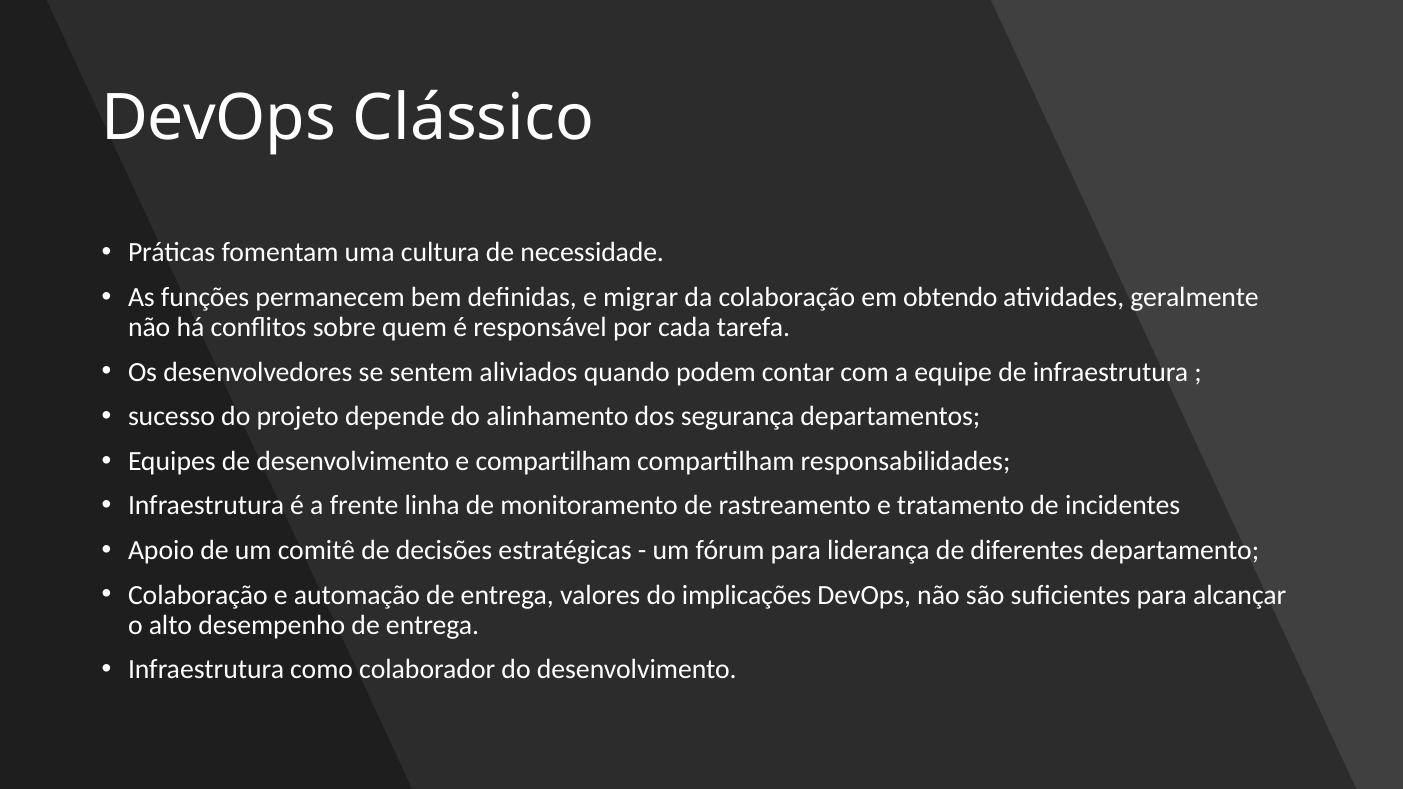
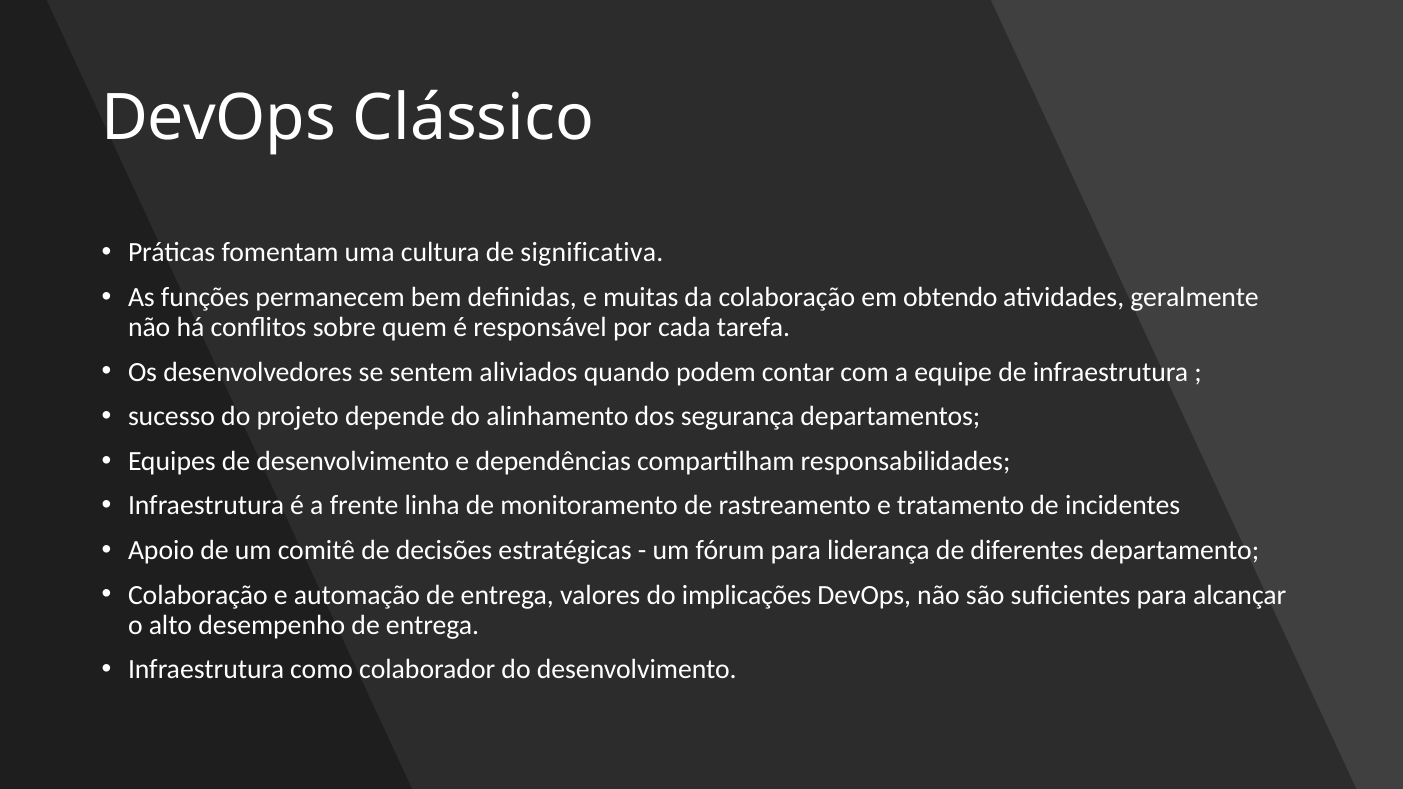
necessidade: necessidade -> significativa (592, 253)
migrar: migrar -> muitas (641, 297)
e compartilham: compartilham -> dependências (553, 461)
